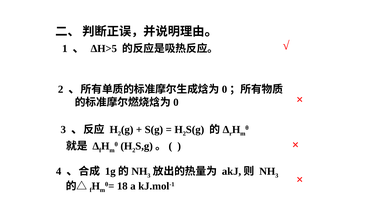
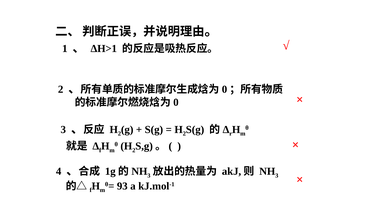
ΔH>5: ΔH>5 -> ΔH>1 (104, 49)
18: 18 -> 93 (122, 186)
